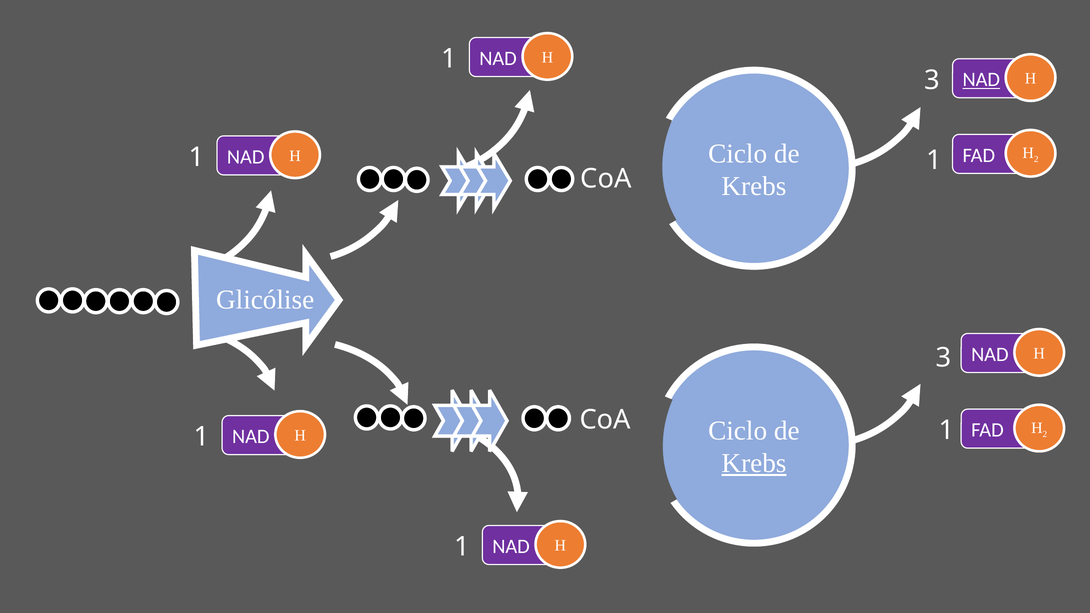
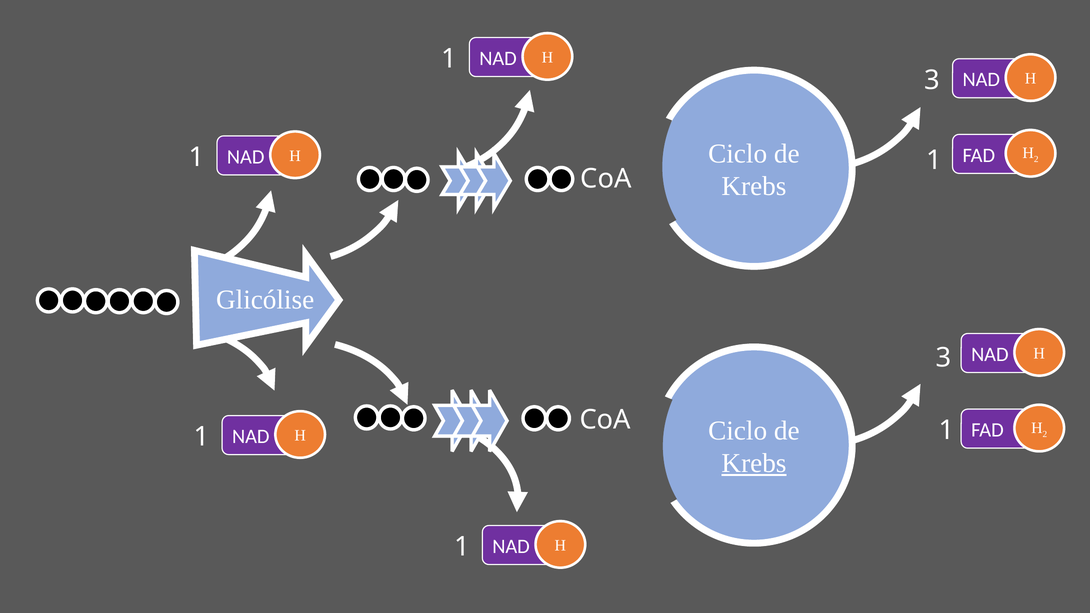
NAD underline: present -> none (981, 80)
